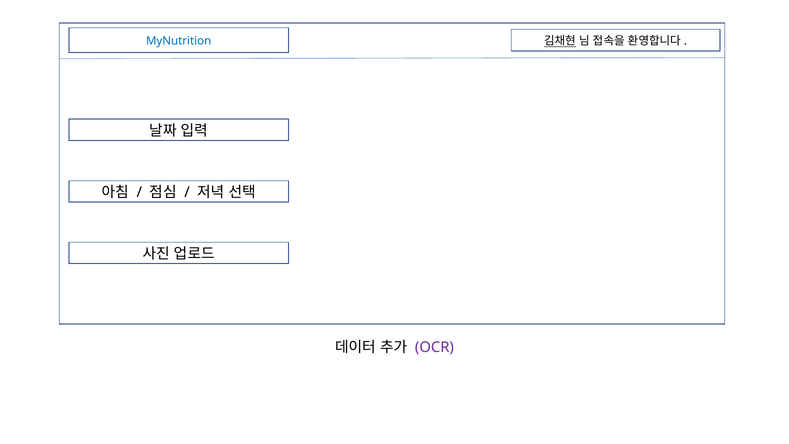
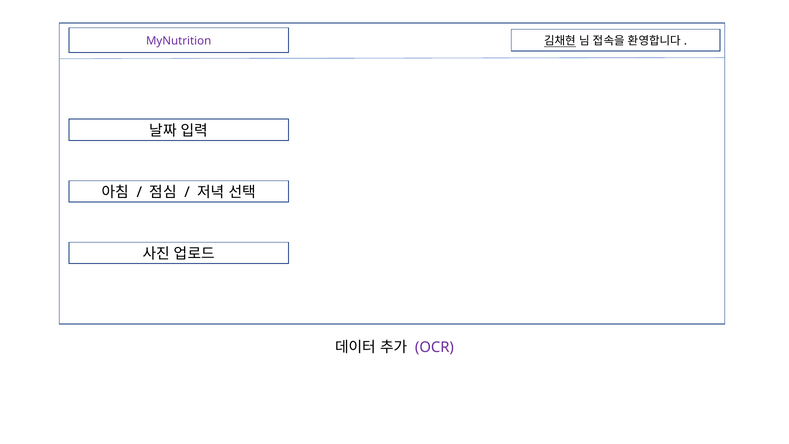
MyNutrition colour: blue -> purple (179, 41)
